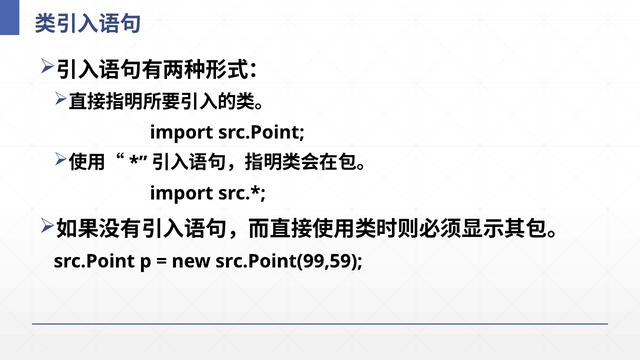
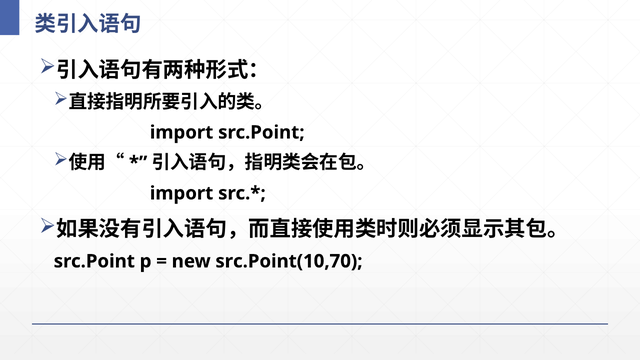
src.Point(99,59: src.Point(99,59 -> src.Point(10,70 (289, 261)
